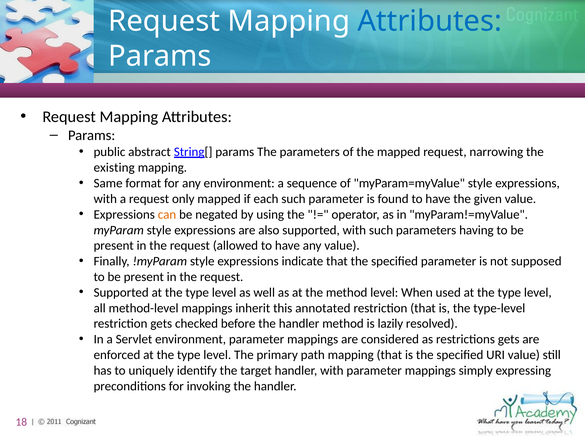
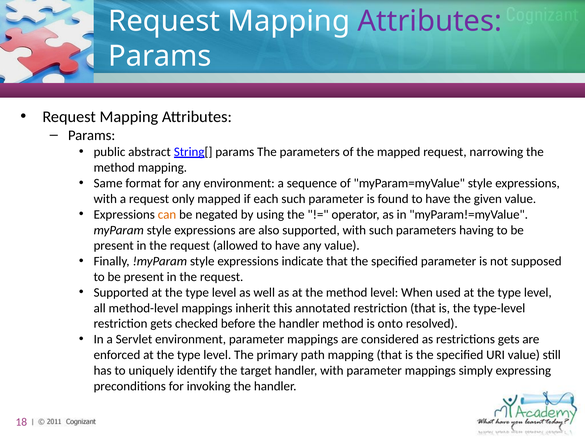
Attributes colour: blue -> purple (430, 21)
existing: existing -> method (114, 168)
lazily: lazily -> onto (390, 323)
